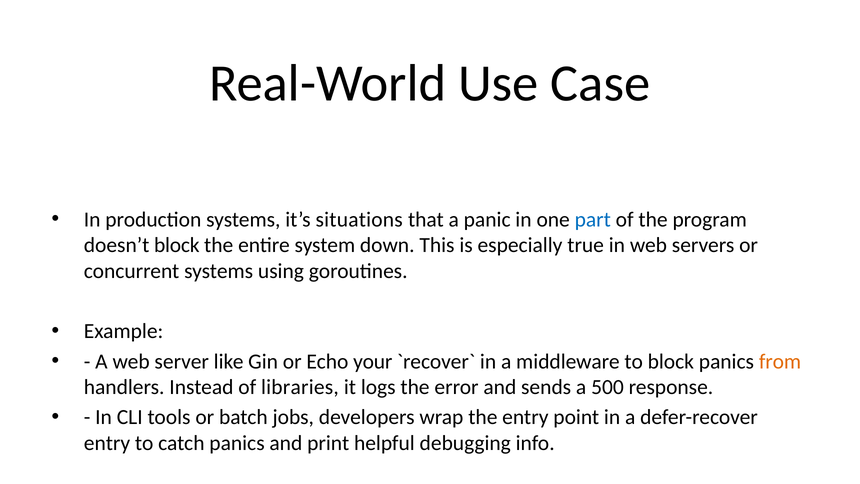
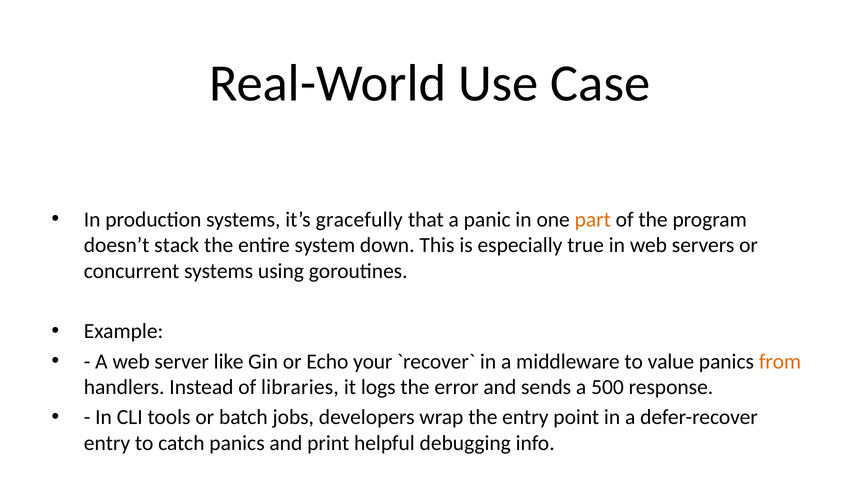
situations: situations -> gracefully (359, 219)
part colour: blue -> orange (593, 219)
doesn’t block: block -> stack (177, 245)
to block: block -> value (671, 361)
